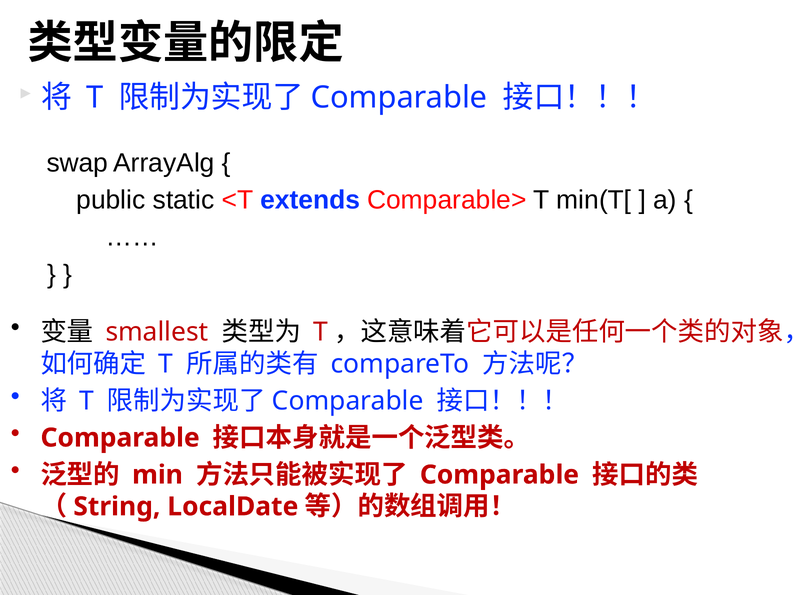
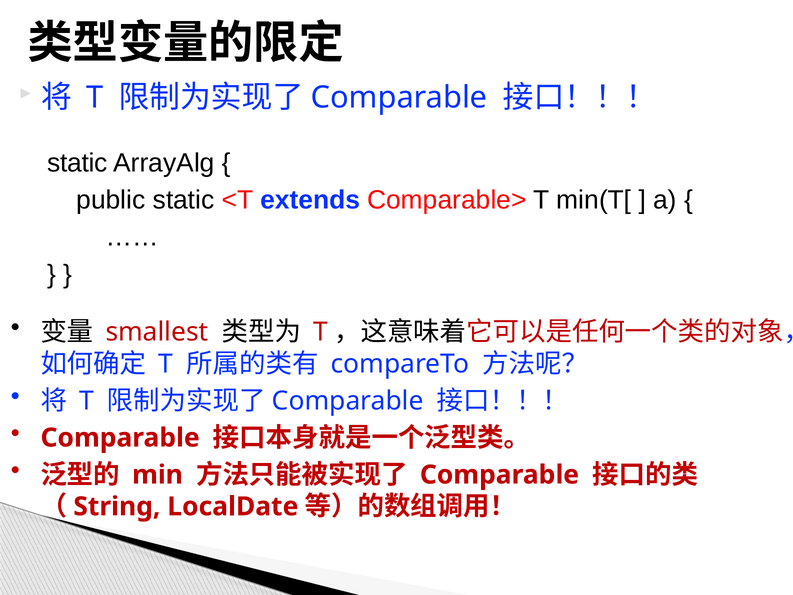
swap: swap -> static (77, 163)
